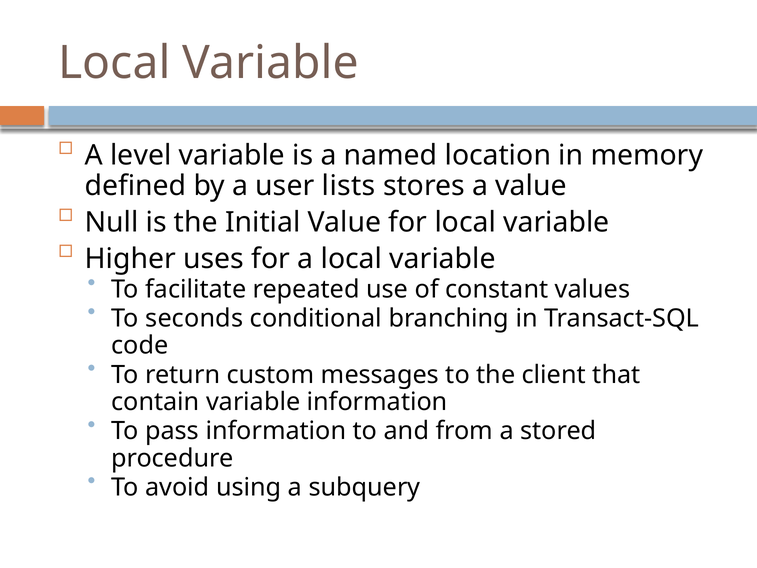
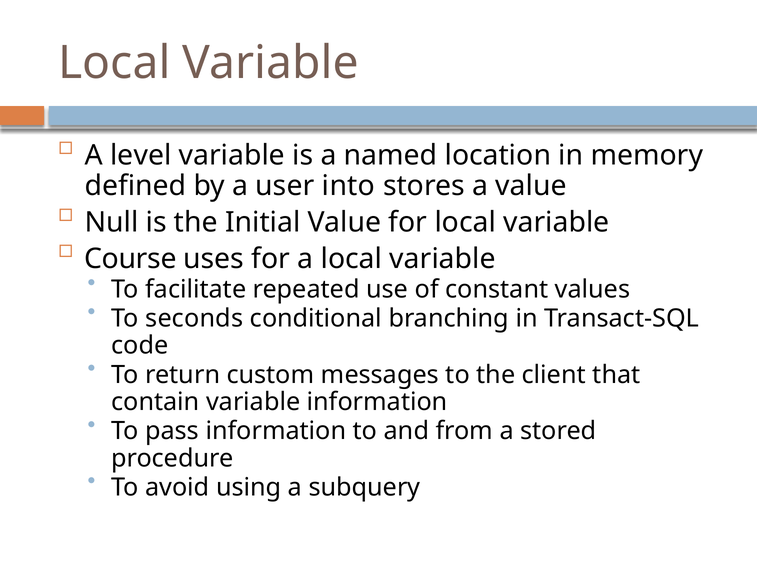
lists: lists -> into (349, 186)
Higher: Higher -> Course (130, 259)
